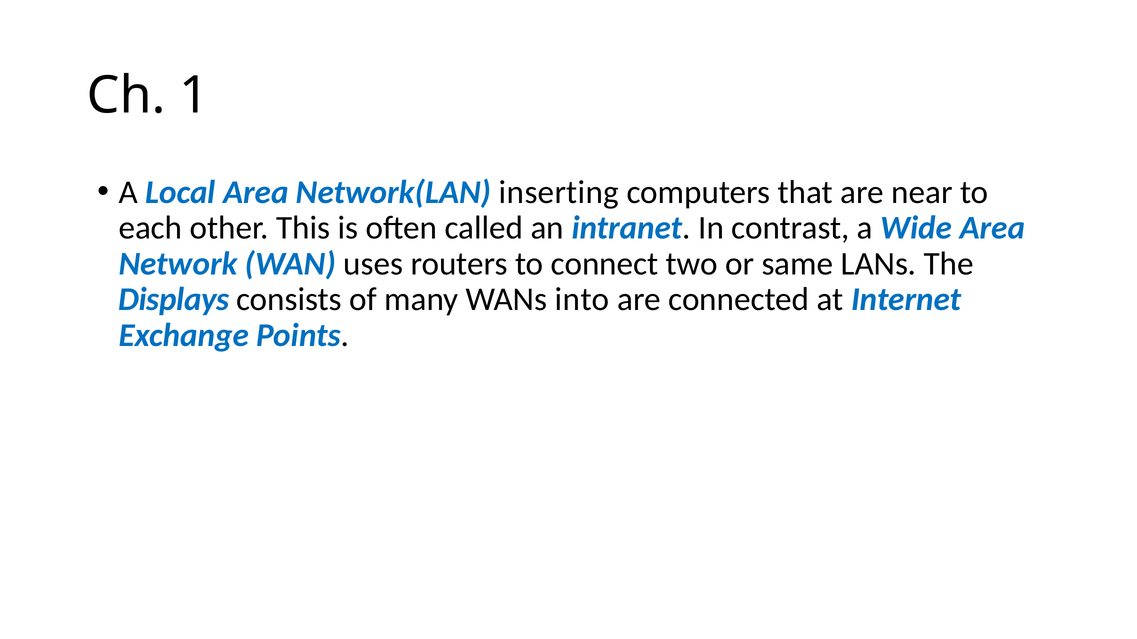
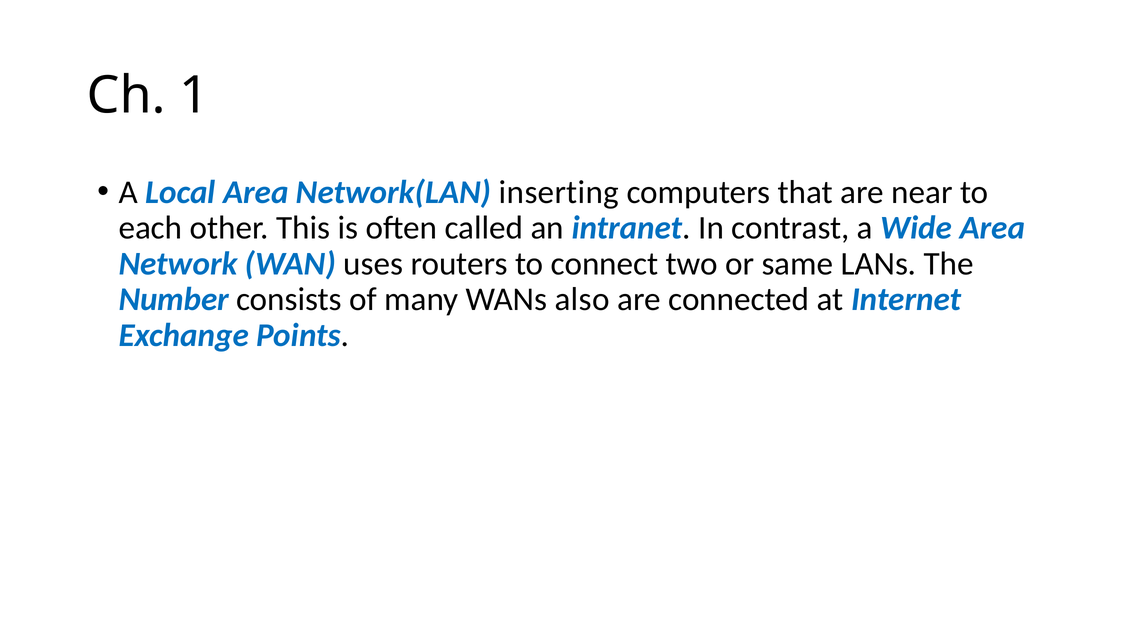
Displays: Displays -> Number (174, 300)
into: into -> also (582, 300)
